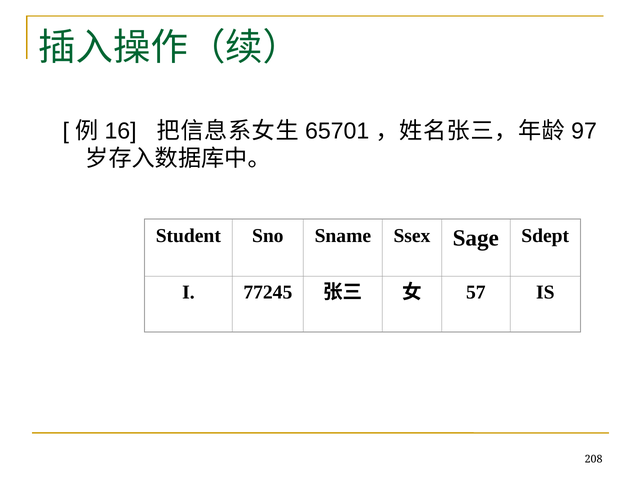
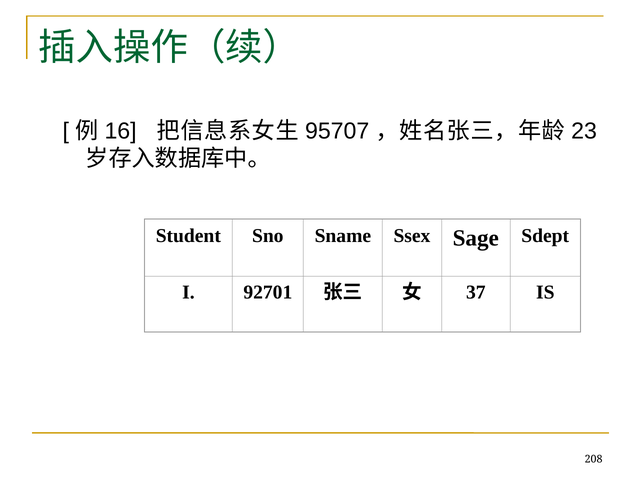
65701: 65701 -> 95707 (337, 131)
97: 97 -> 23 (584, 131)
77245: 77245 -> 92701 (268, 292)
57: 57 -> 37 (476, 292)
